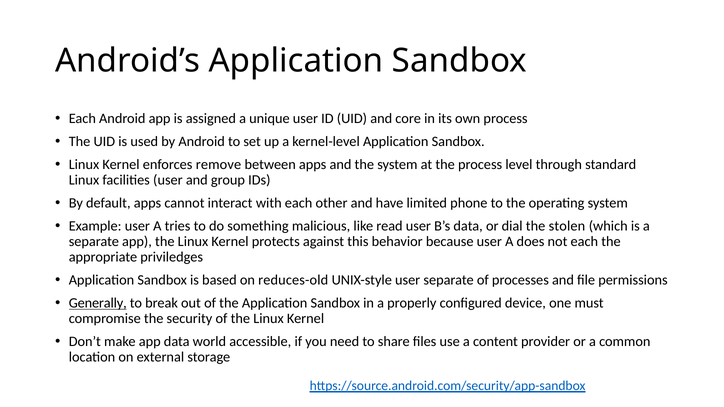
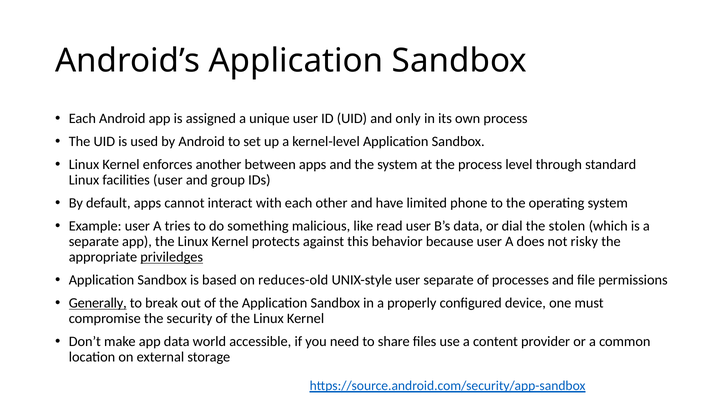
core: core -> only (408, 119)
remove: remove -> another (219, 165)
not each: each -> risky (584, 242)
priviledges underline: none -> present (172, 257)
